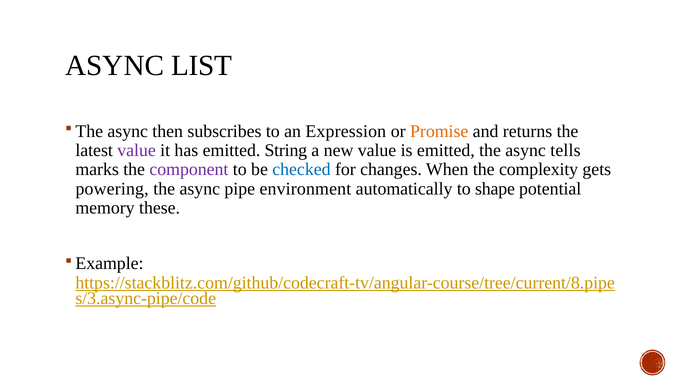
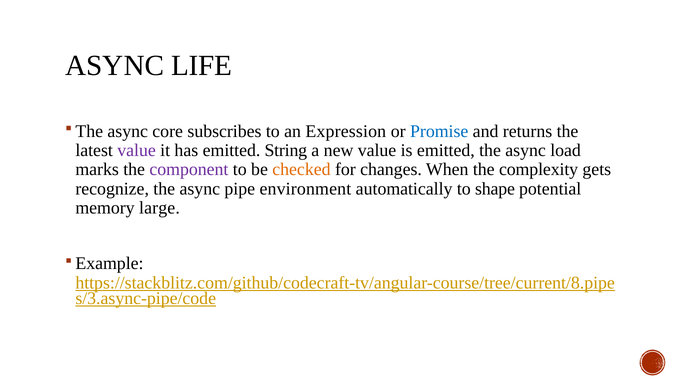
LIST: LIST -> LIFE (202, 65)
then: then -> core (168, 131)
Promise colour: orange -> blue (439, 131)
tells: tells -> load (566, 150)
checked colour: blue -> orange (301, 169)
powering: powering -> recognize (112, 189)
these: these -> large (159, 208)
